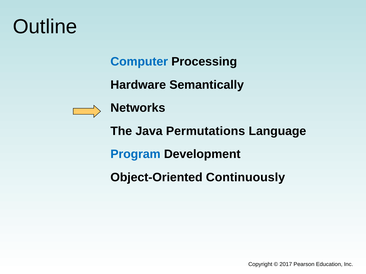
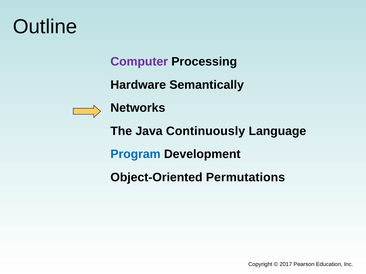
Computer colour: blue -> purple (139, 62)
Permutations: Permutations -> Continuously (206, 131)
Continuously: Continuously -> Permutations (245, 178)
